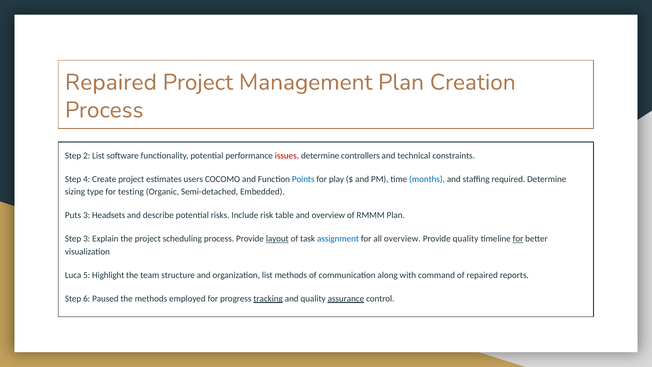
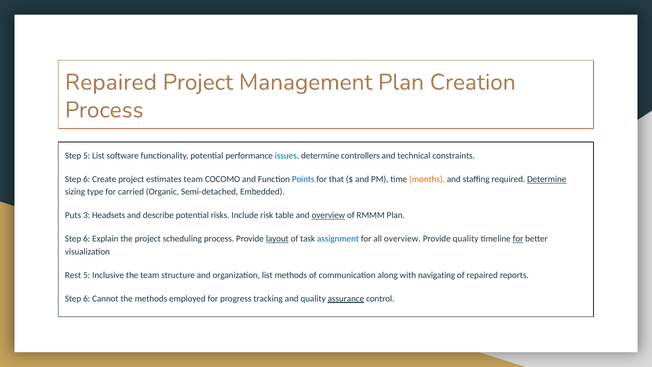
Step 2: 2 -> 5 (87, 156)
issues colour: red -> blue (287, 156)
4: 4 -> 6 (87, 179)
estimates users: users -> team (193, 179)
play: play -> that (336, 179)
months colour: blue -> orange (427, 179)
Determine underline: none -> present (547, 179)
testing: testing -> carried (131, 192)
overview underline: none -> present (328, 215)
3: 3 -> 6 (87, 239)
Luca: Luca -> Rest (73, 275)
Highlight: Highlight -> Inclusive (108, 275)
command: command -> navigating (437, 275)
Paused: Paused -> Cannot (105, 298)
tracking underline: present -> none (268, 298)
